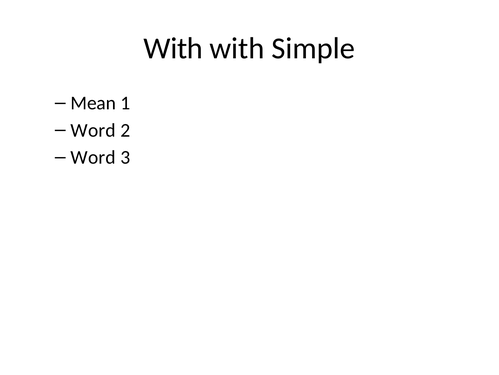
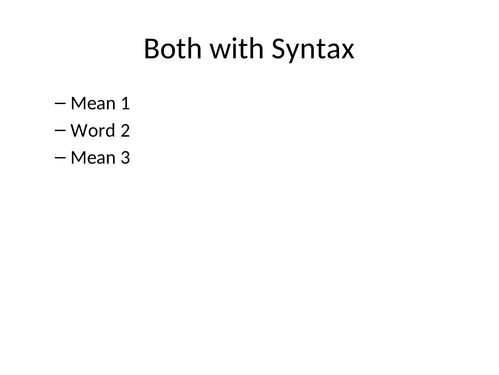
With: With -> Both (173, 48)
Simple: Simple -> Syntax (313, 48)
Word: Word -> Mean (93, 157)
